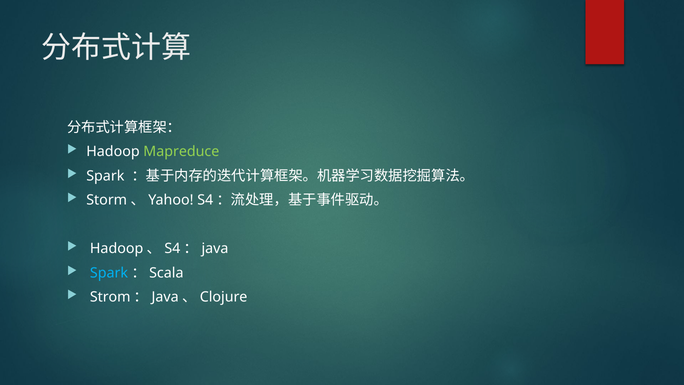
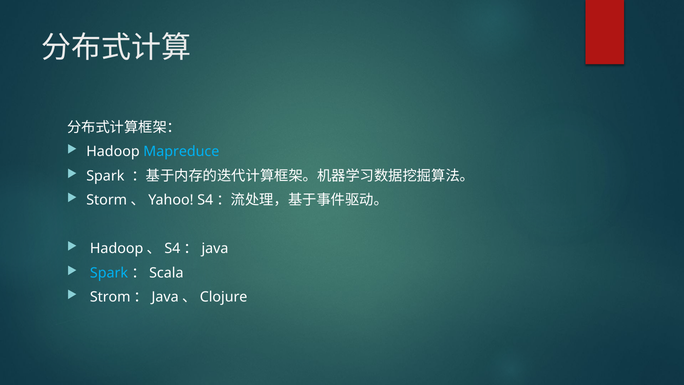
Mapreduce colour: light green -> light blue (181, 152)
